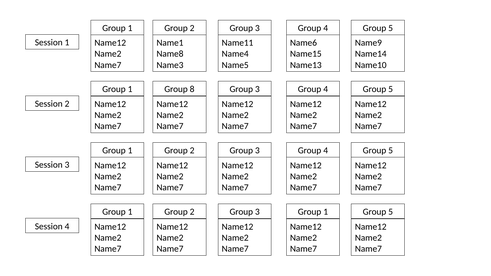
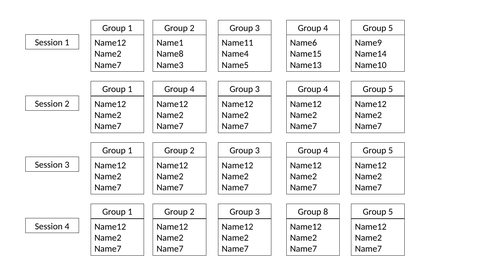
8: 8 -> 4 (192, 89)
1: 1 -> 8 (326, 212)
